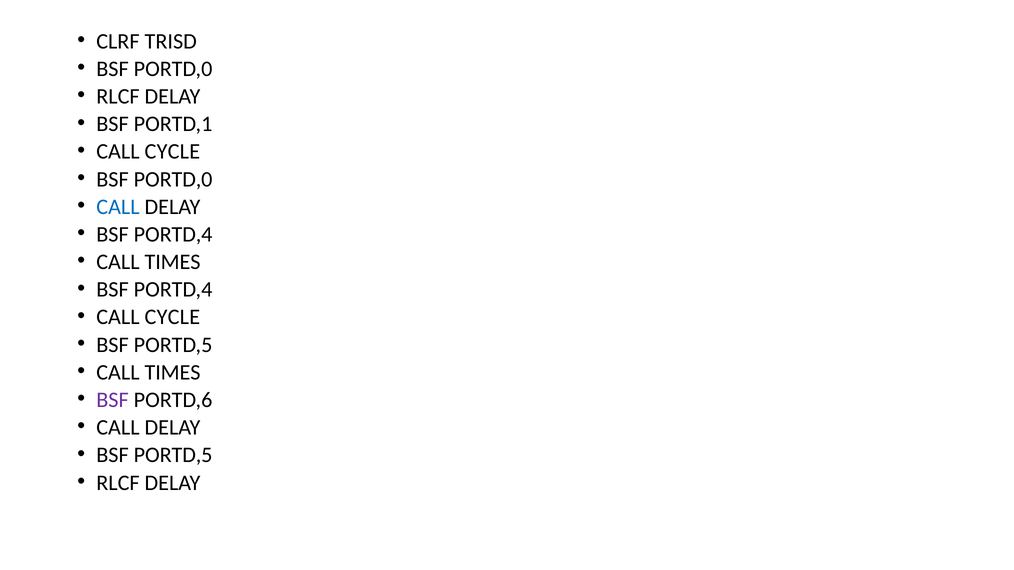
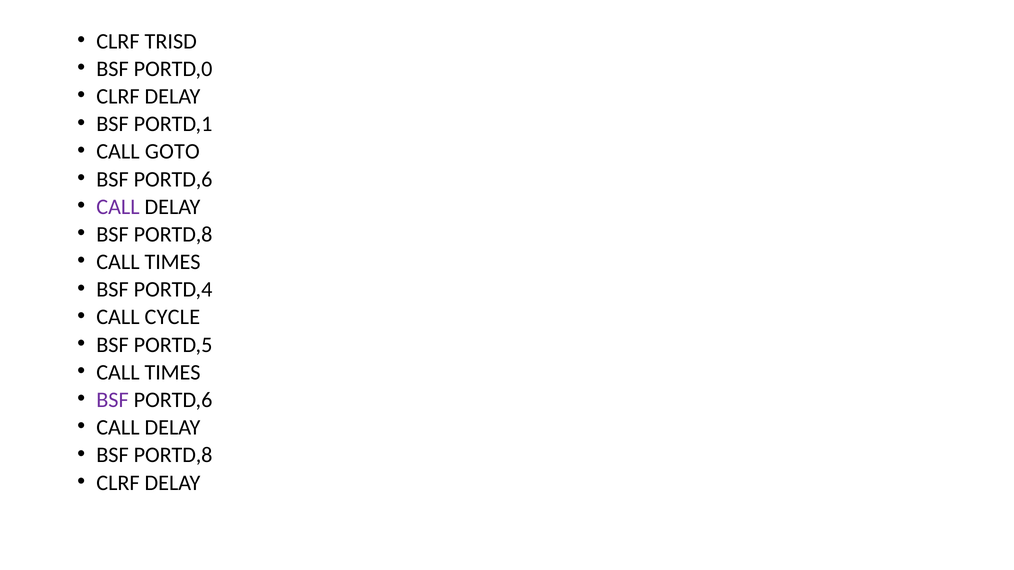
RLCF: RLCF -> CLRF (118, 97)
CYCLE: CYCLE -> GOTO (172, 152)
PORTD,0: PORTD,0 -> PORTD,6 (173, 179)
CALL colour: blue -> purple (118, 207)
PORTD,4: PORTD,4 -> PORTD,8 (173, 235)
PORTD,5: PORTD,5 -> PORTD,8 (173, 455)
RLCF: RLCF -> CLRF (118, 483)
